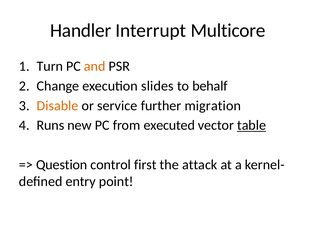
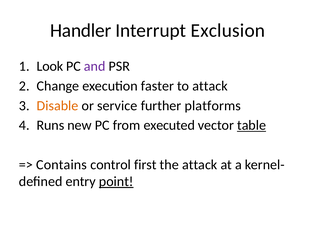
Multicore: Multicore -> Exclusion (228, 31)
Turn: Turn -> Look (50, 66)
and colour: orange -> purple (95, 66)
slides: slides -> faster (157, 86)
to behalf: behalf -> attack (210, 86)
migration: migration -> platforms (213, 106)
Question: Question -> Contains (62, 165)
point underline: none -> present (116, 181)
